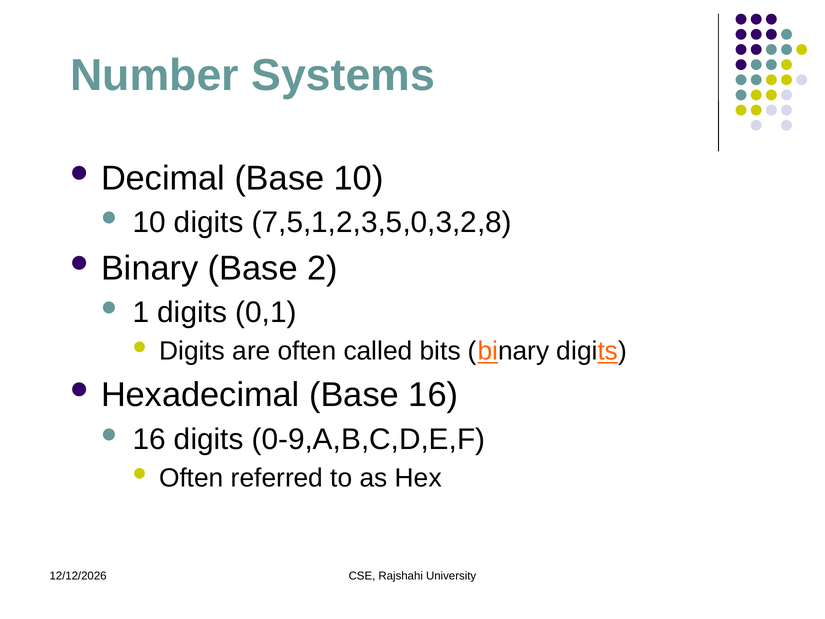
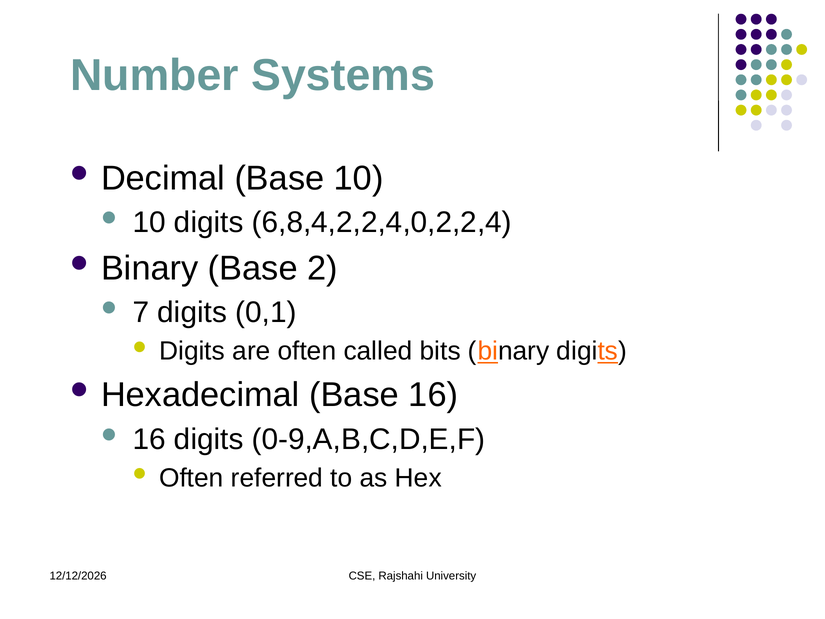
7,5,1,2,3,5,0,3,2,8: 7,5,1,2,3,5,0,3,2,8 -> 6,8,4,2,2,4,0,2,2,4 (382, 223)
1: 1 -> 7 (141, 312)
